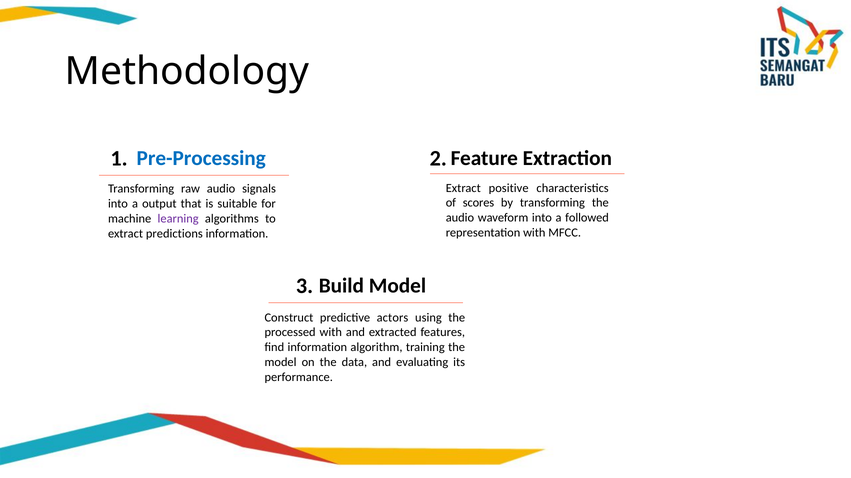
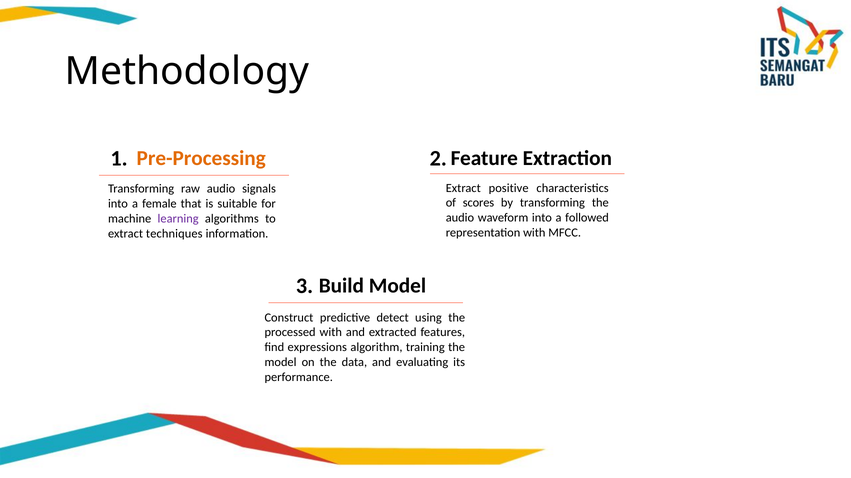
Pre-Processing colour: blue -> orange (201, 159)
output: output -> female (159, 204)
predictions: predictions -> techniques (174, 234)
actors: actors -> detect (393, 318)
find information: information -> expressions (317, 348)
